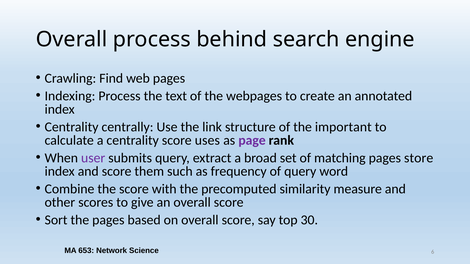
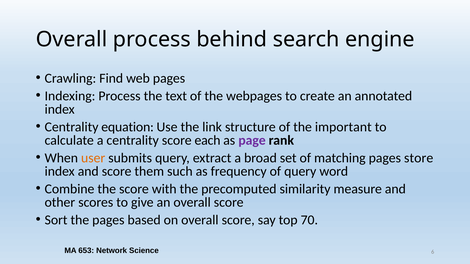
centrally: centrally -> equation (128, 127)
uses: uses -> each (207, 140)
user colour: purple -> orange (93, 158)
30: 30 -> 70 (309, 220)
